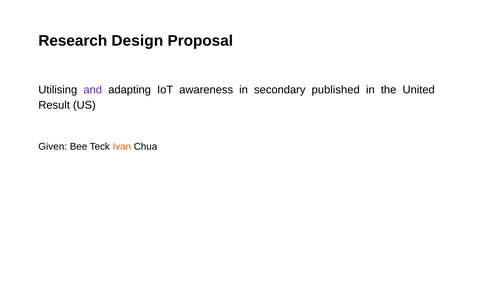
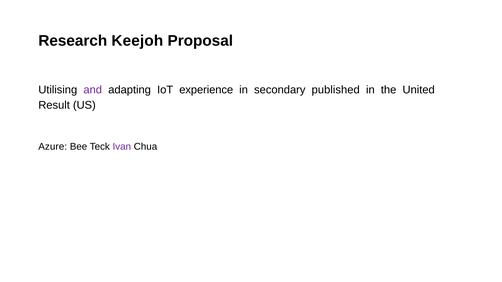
Design: Design -> Keejoh (137, 41)
awareness: awareness -> experience (206, 90)
Given: Given -> Azure (53, 147)
Ivan colour: orange -> purple (122, 147)
